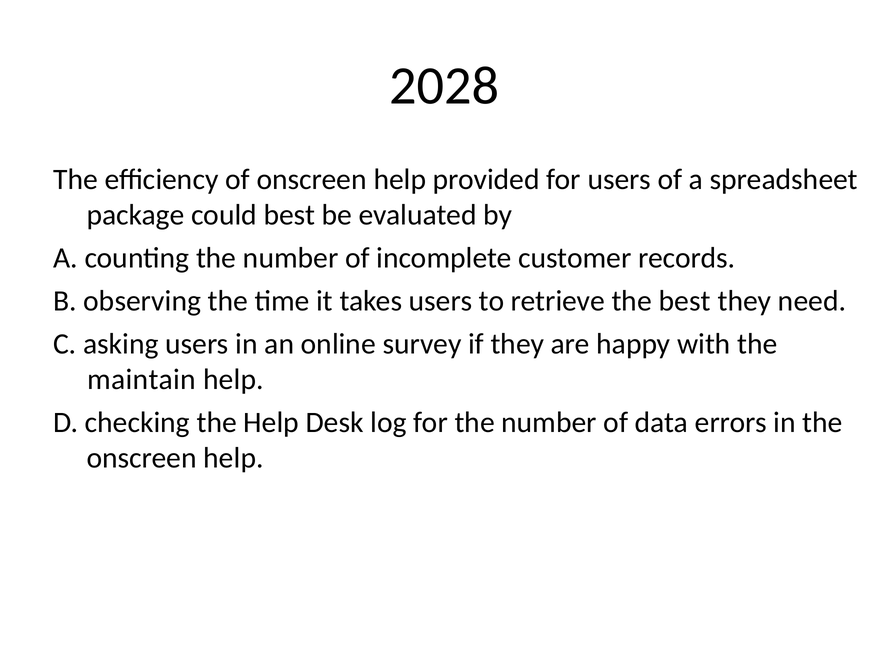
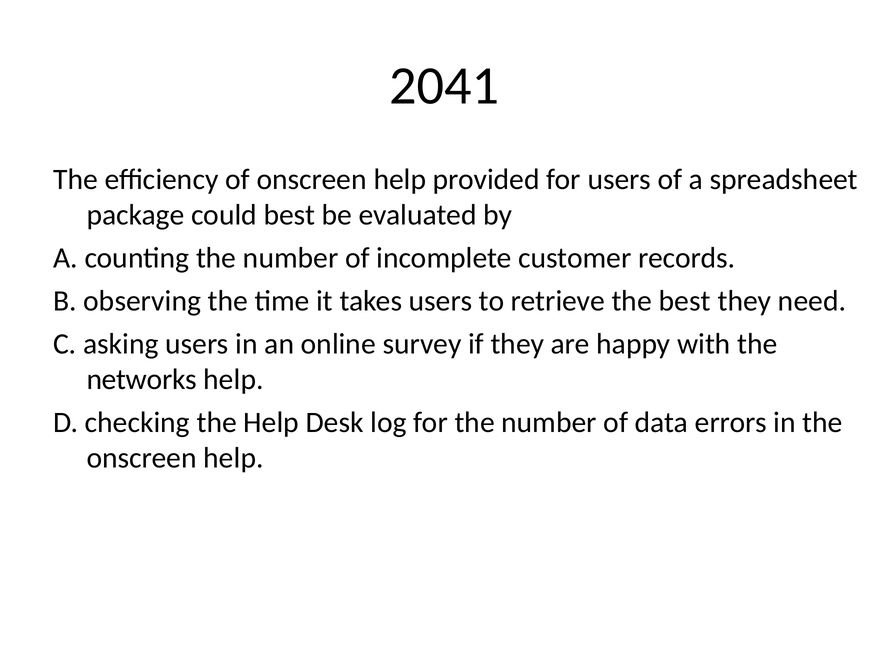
2028: 2028 -> 2041 (444, 86)
maintain: maintain -> networks (142, 380)
